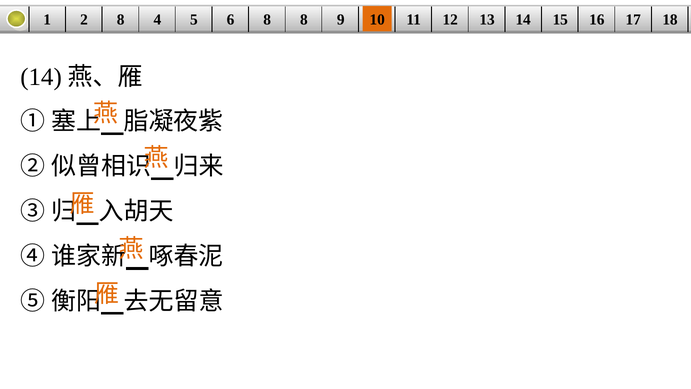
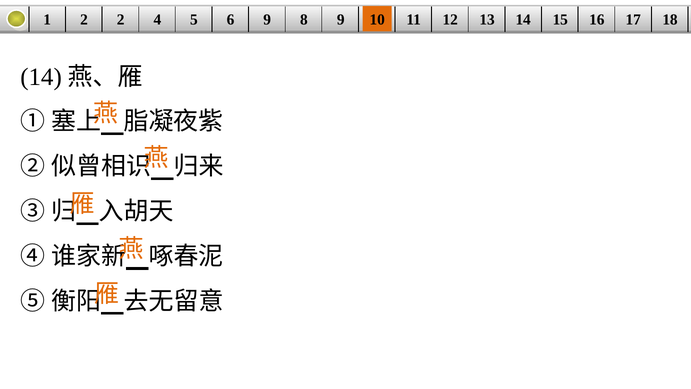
2 8: 8 -> 2 (121, 20)
6 8: 8 -> 9 (267, 20)
